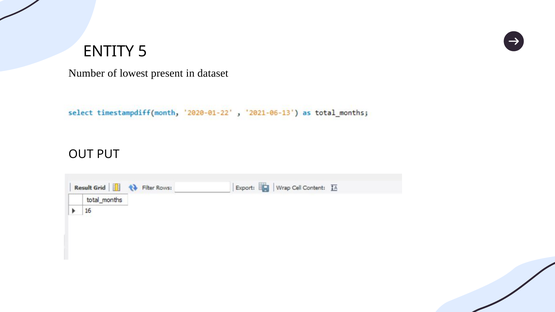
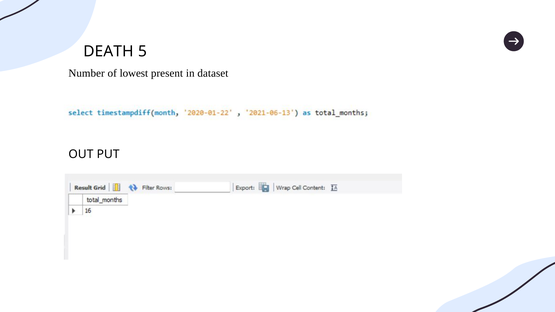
ENTITY: ENTITY -> DEATH (108, 51)
